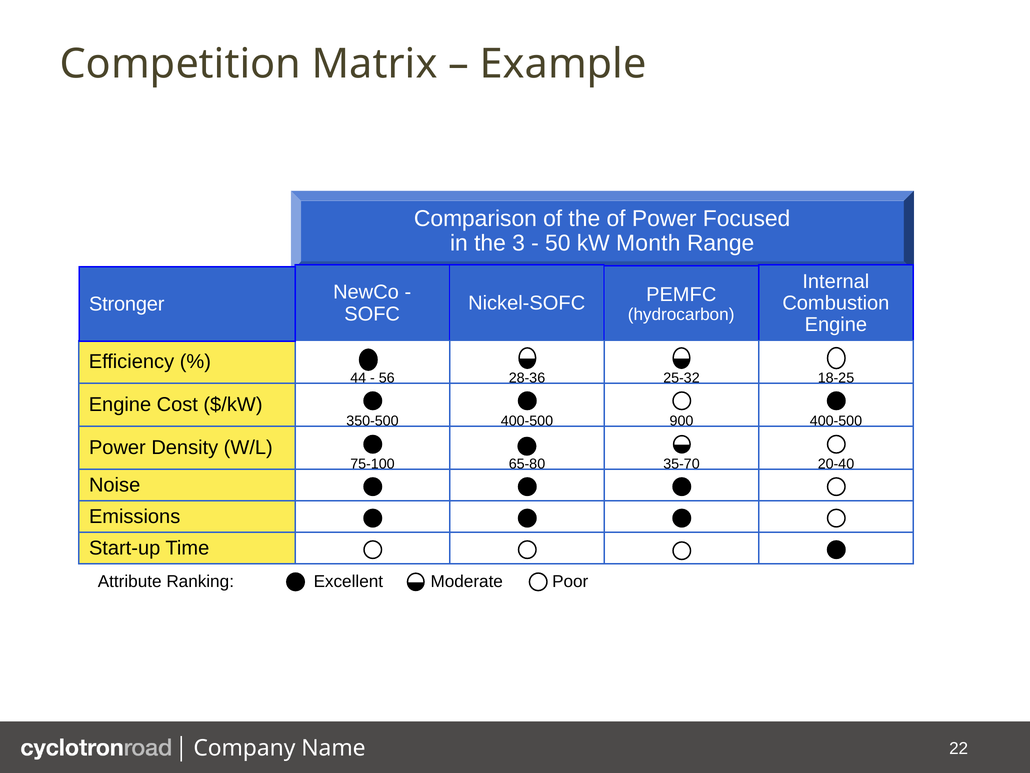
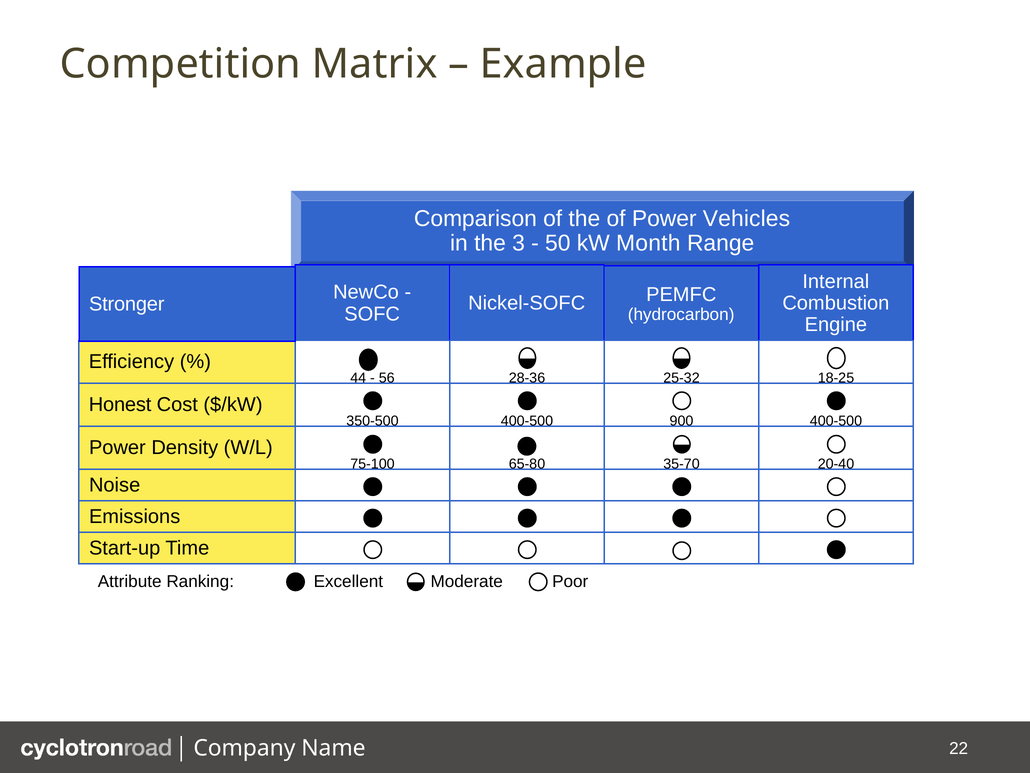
Focused: Focused -> Vehicles (746, 218)
Engine: Engine -> Honest (120, 404)
